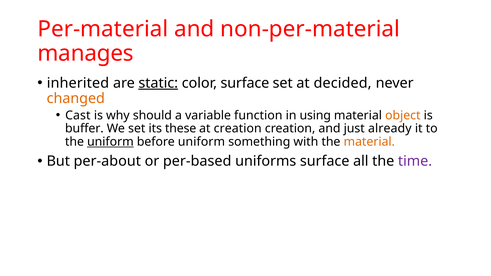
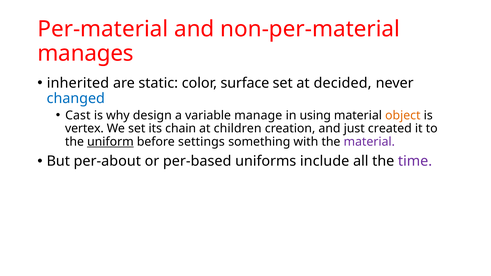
static underline: present -> none (158, 83)
changed colour: orange -> blue (76, 98)
should: should -> design (152, 115)
function: function -> manage (258, 115)
buffer: buffer -> vertex (84, 129)
these: these -> chain (181, 129)
at creation: creation -> children (238, 129)
already: already -> created (390, 129)
before uniform: uniform -> settings (201, 142)
material colour: orange -> purple (369, 142)
uniforms surface: surface -> include (325, 161)
